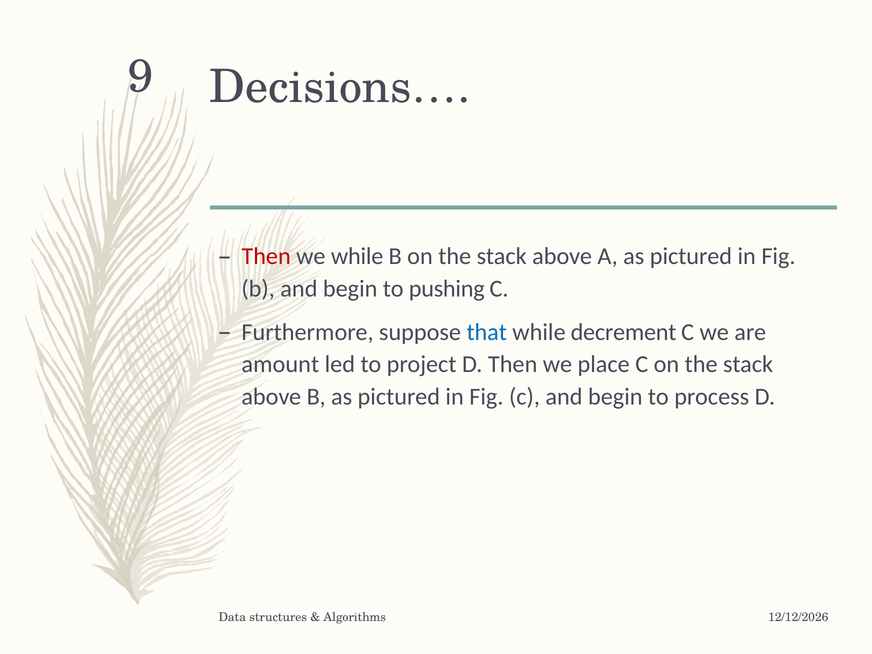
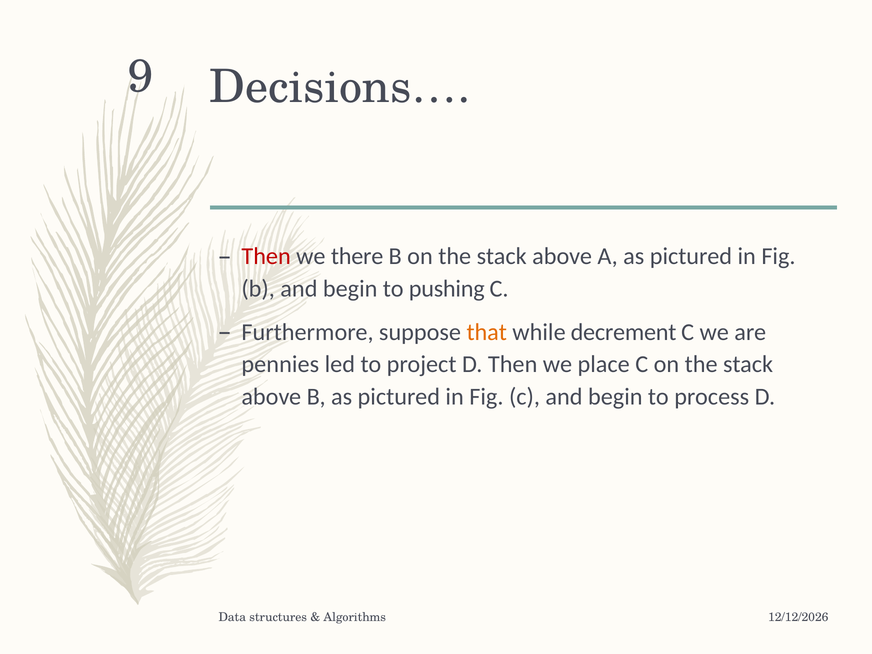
we while: while -> there (357, 256)
that colour: blue -> orange (487, 332)
amount: amount -> pennies (280, 364)
